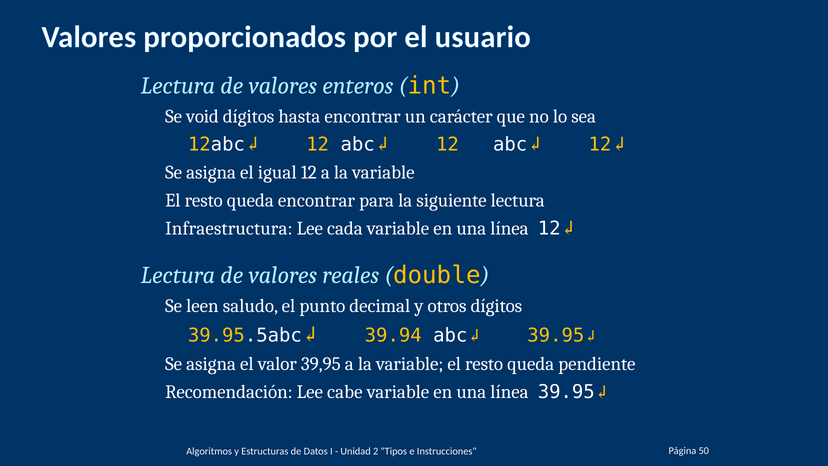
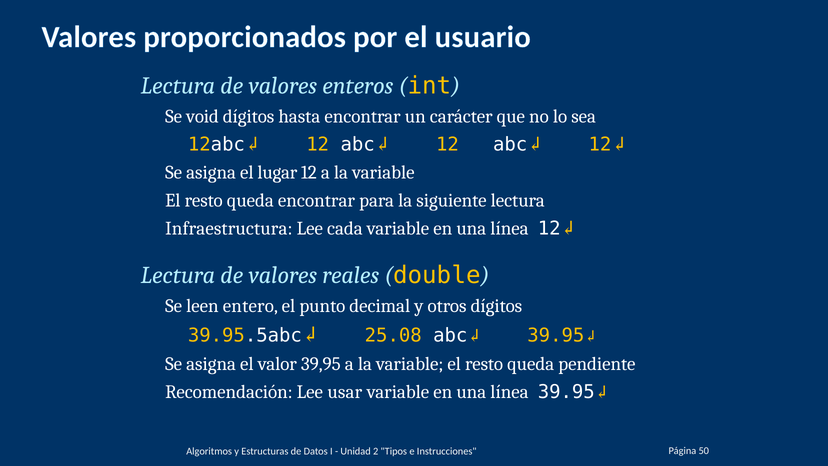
igual: igual -> lugar (277, 172)
saludo: saludo -> entero (250, 306)
39.94: 39.94 -> 25.08 (393, 335)
cabe: cabe -> usar (345, 392)
